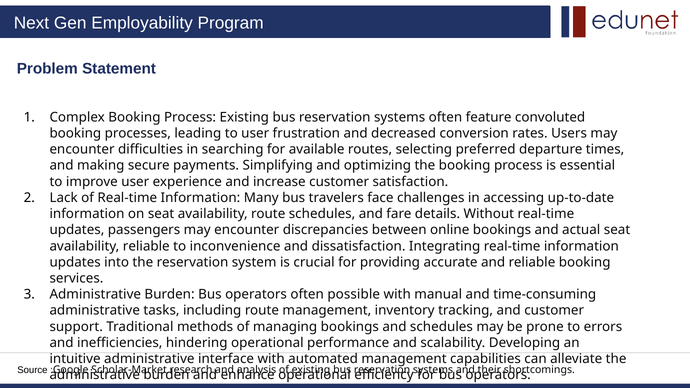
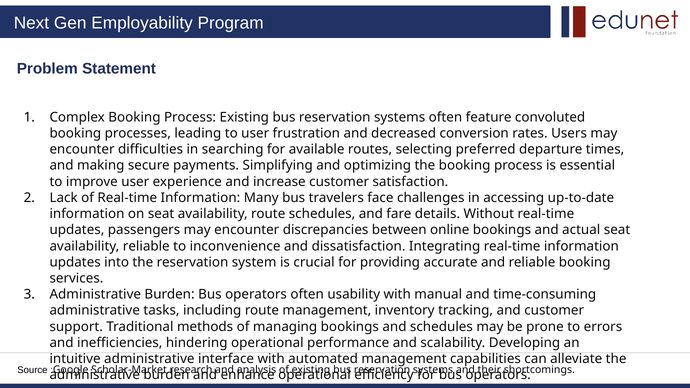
possible: possible -> usability (354, 294)
